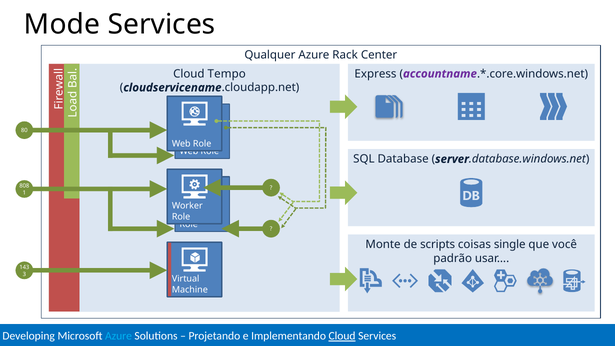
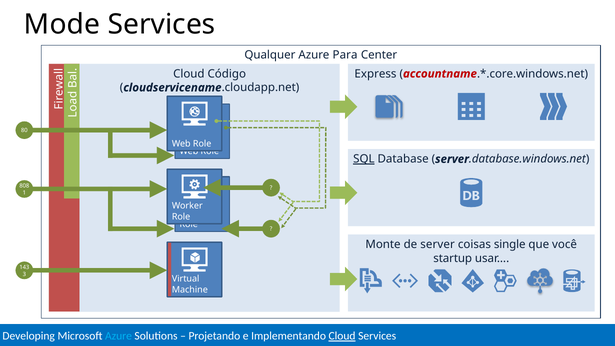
Rack: Rack -> Para (345, 55)
accountname colour: purple -> red (440, 74)
Tempo: Tempo -> Código (227, 74)
SQL underline: none -> present (364, 159)
de scripts: scripts -> server (438, 244)
padrão: padrão -> startup (453, 258)
